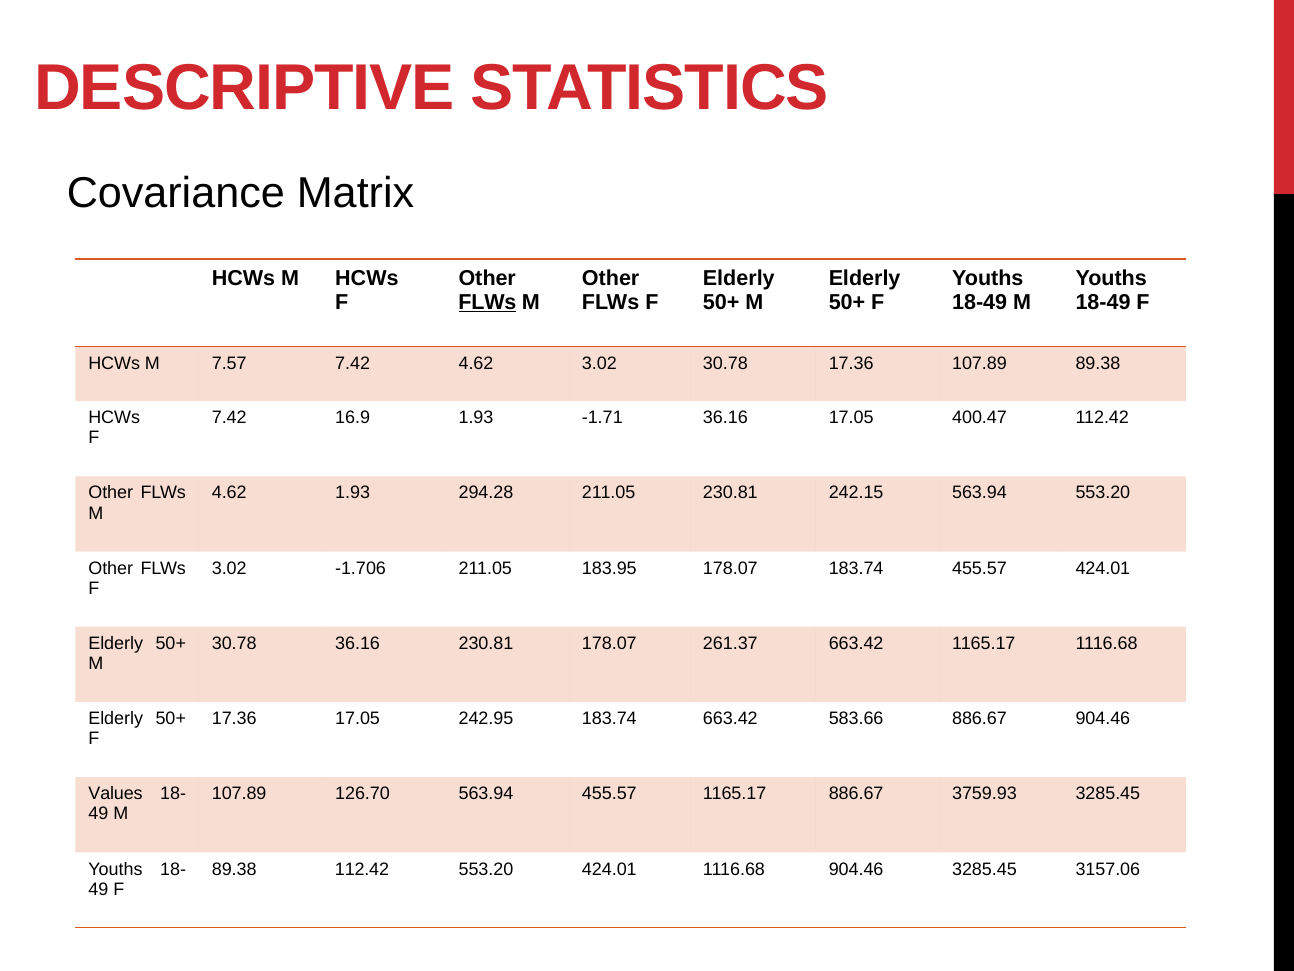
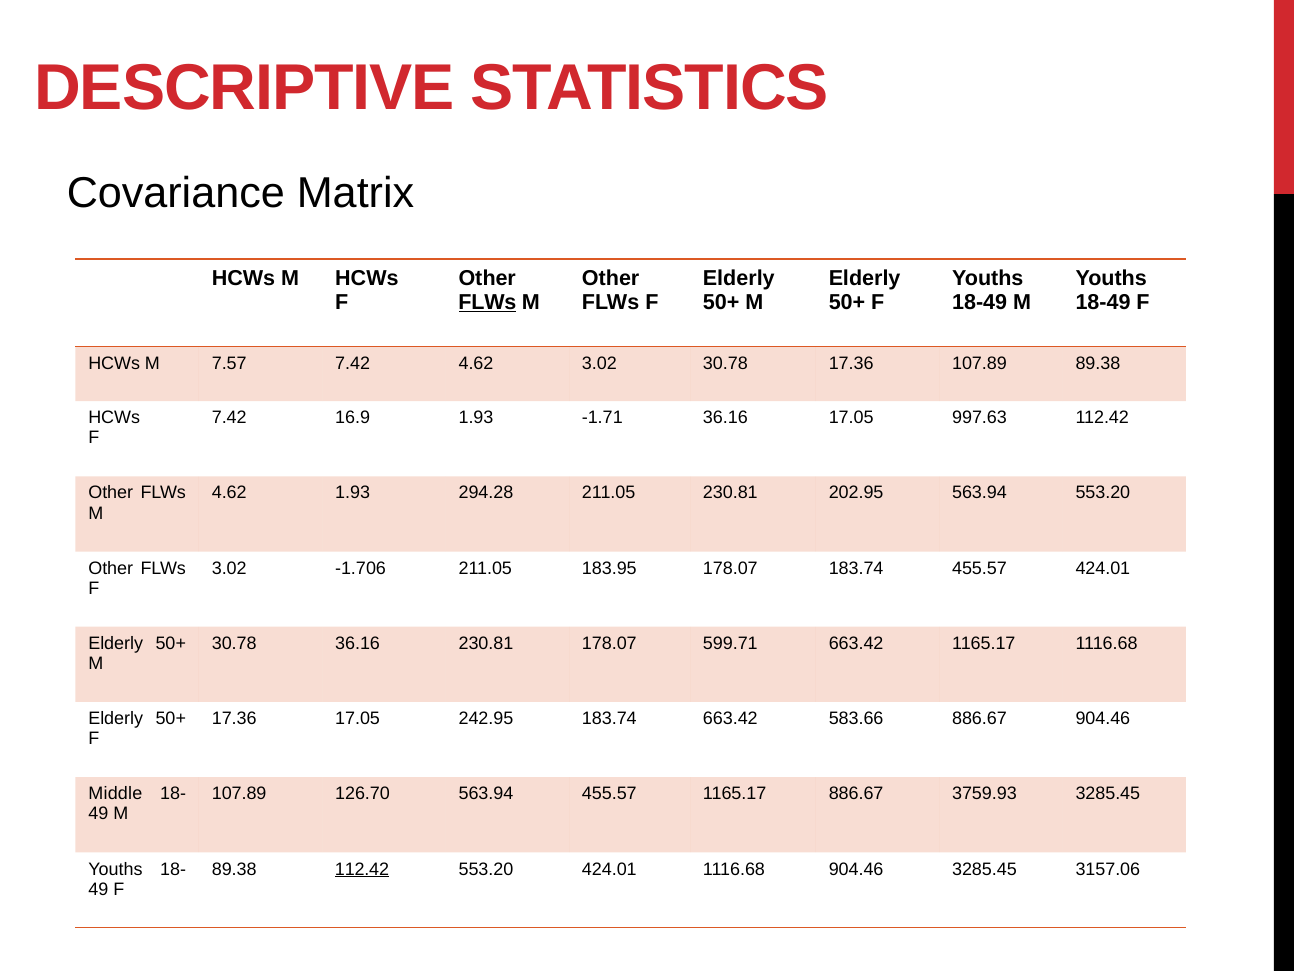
400.47: 400.47 -> 997.63 (980, 418)
242.15: 242.15 -> 202.95 (856, 493)
261.37: 261.37 -> 599.71 (730, 643)
Values: Values -> Middle (115, 794)
112.42 underline: none -> present (362, 869)
